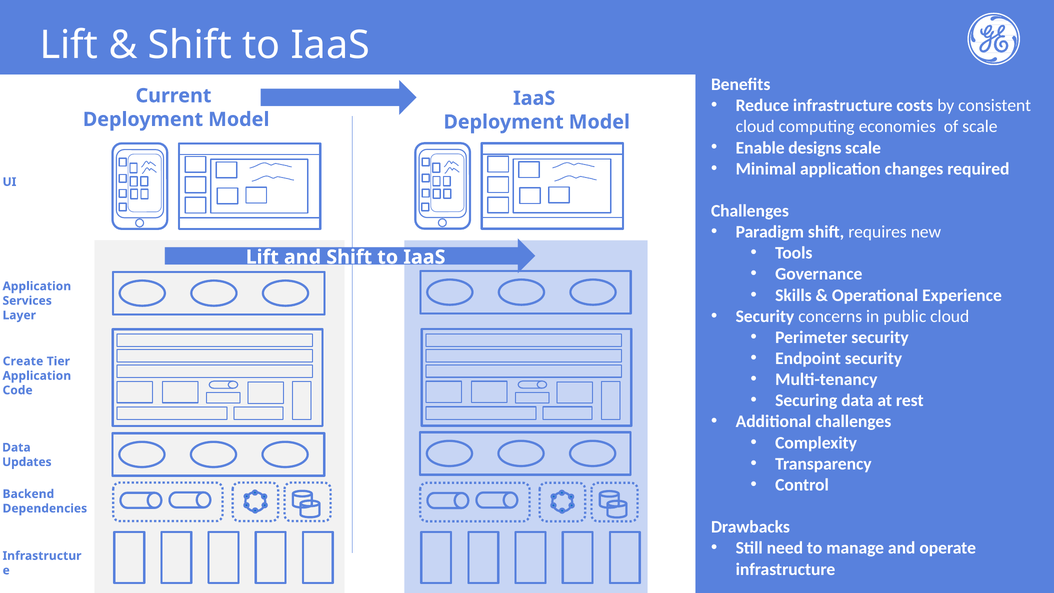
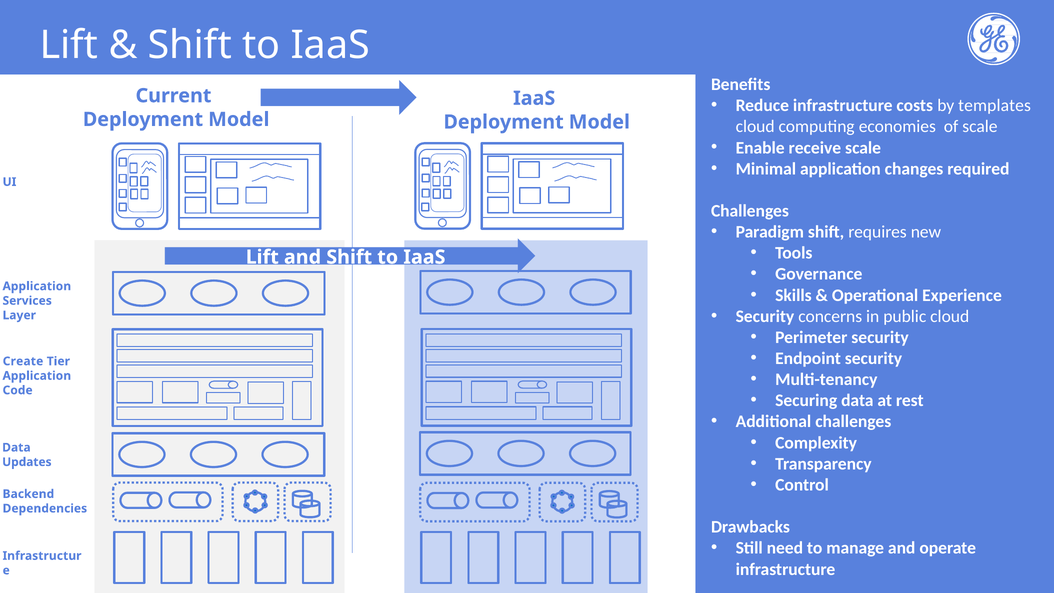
consistent: consistent -> templates (995, 106)
designs: designs -> receive (815, 148)
